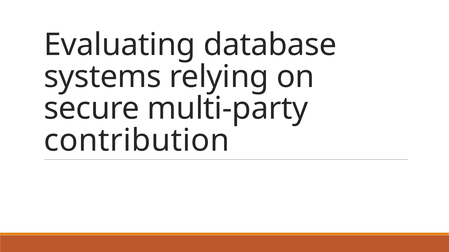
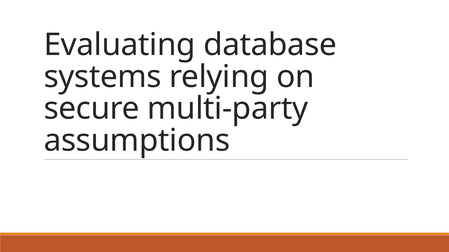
contribution: contribution -> assumptions (137, 141)
